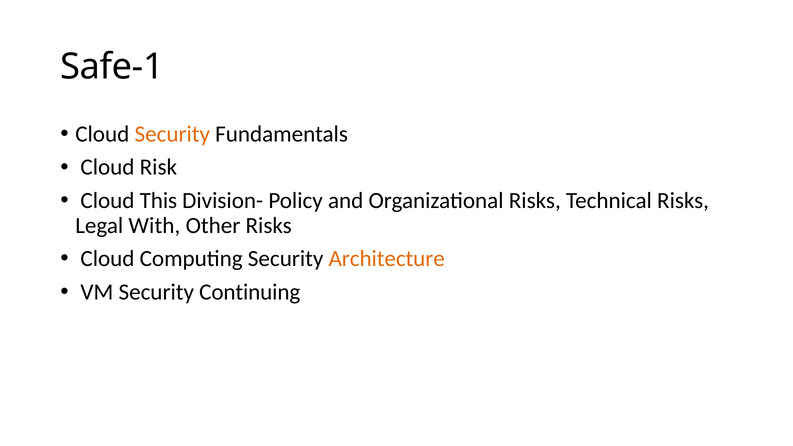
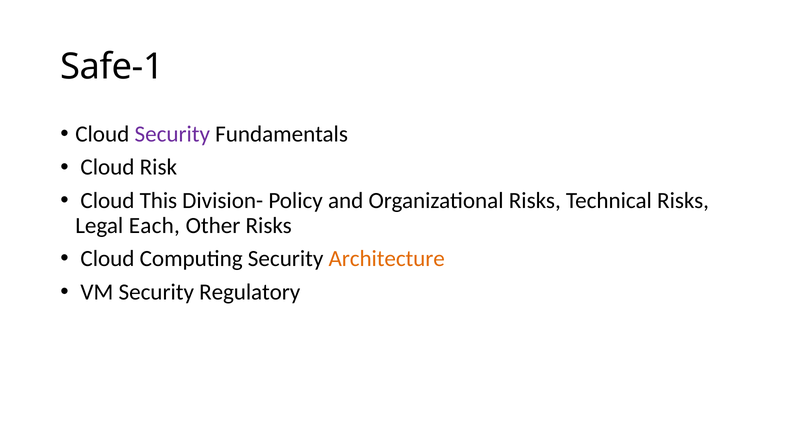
Security colour: orange -> purple (172, 134)
With: With -> Each (154, 226)
Continuing: Continuing -> Regulatory (250, 292)
